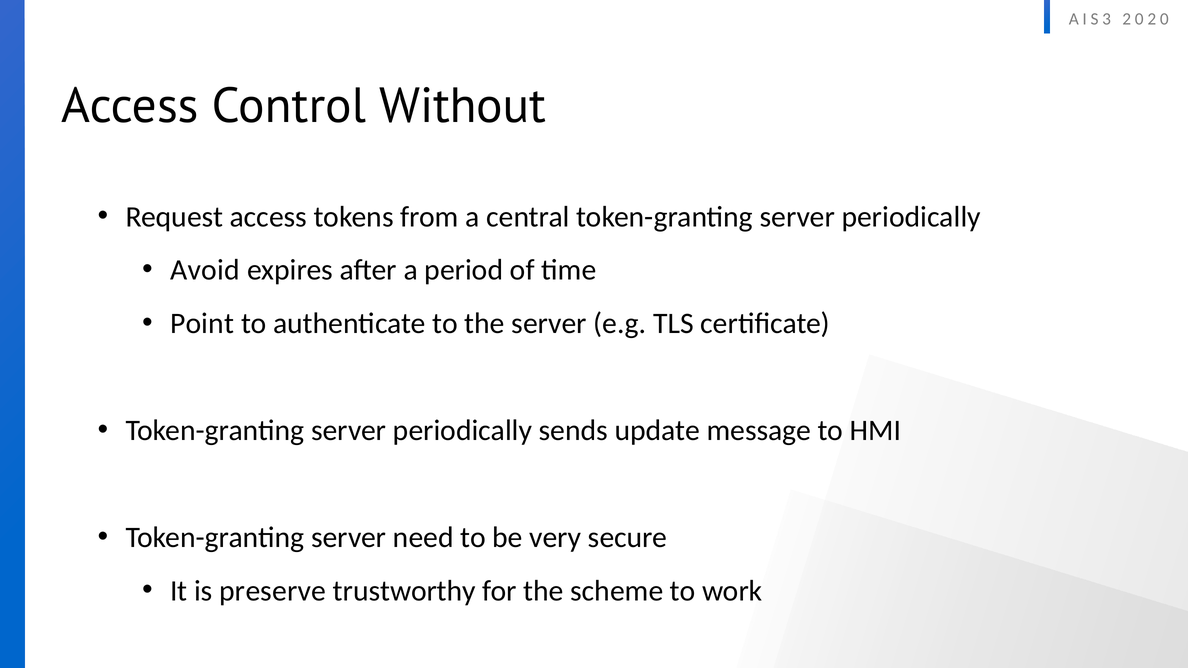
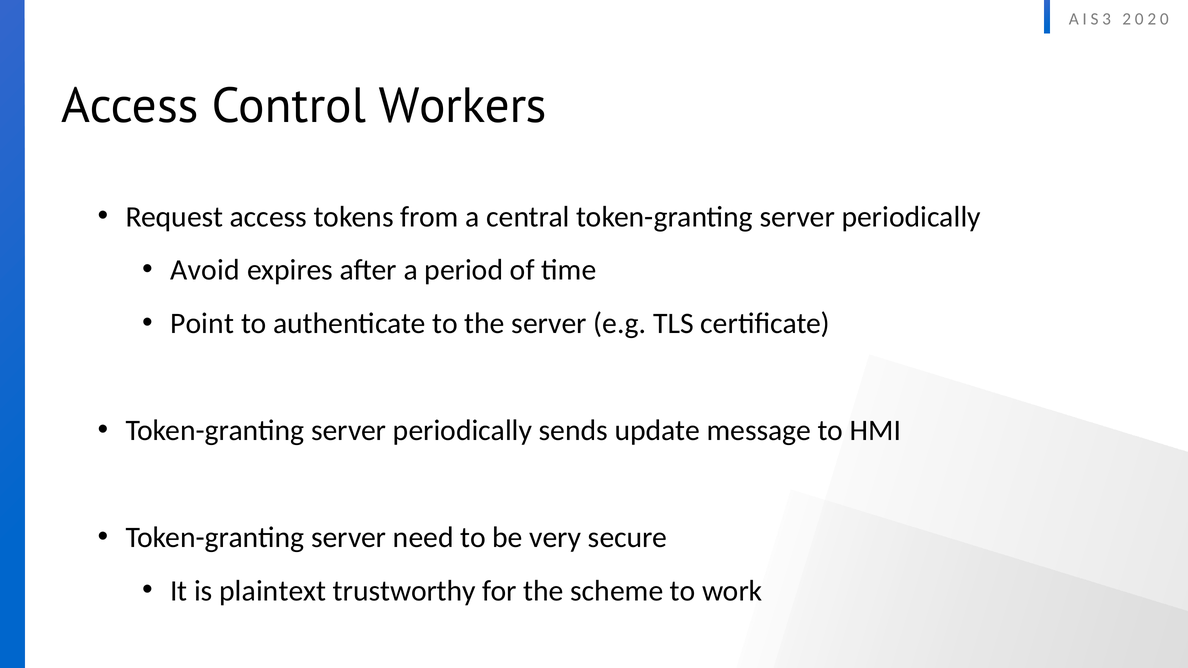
Without: Without -> Workers (463, 106)
preserve: preserve -> plaintext (273, 591)
